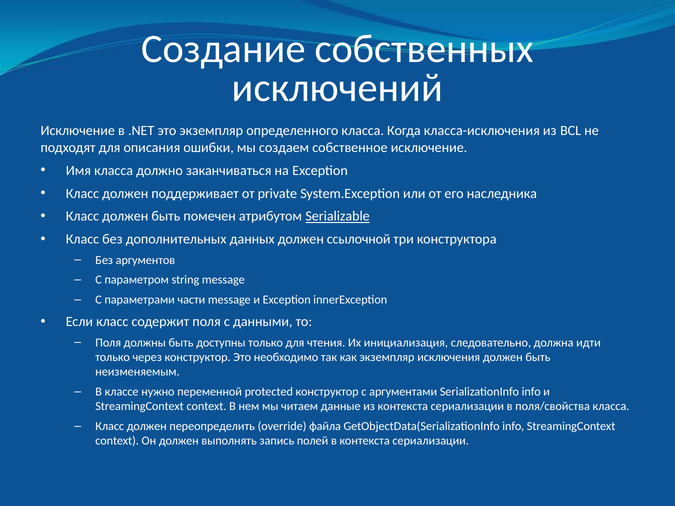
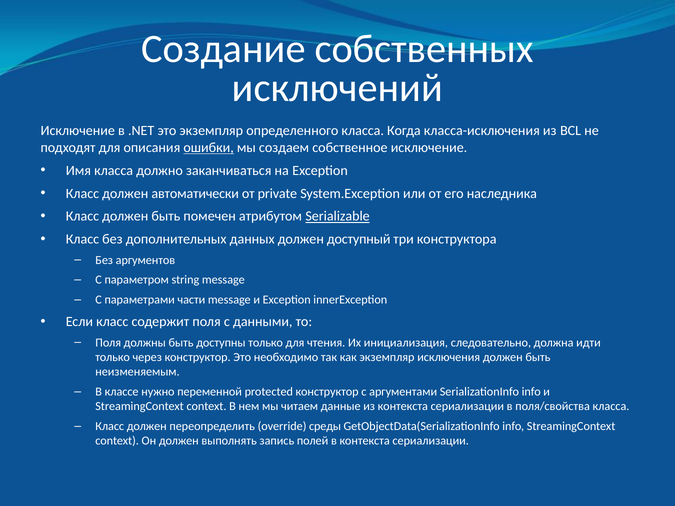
ошибки underline: none -> present (209, 148)
поддерживает: поддерживает -> автоматически (195, 194)
ссылочной: ссылочной -> доступный (359, 239)
файла: файла -> среды (325, 427)
